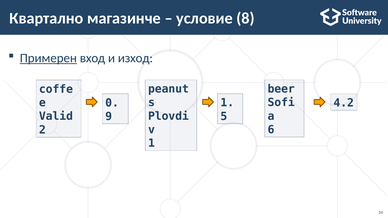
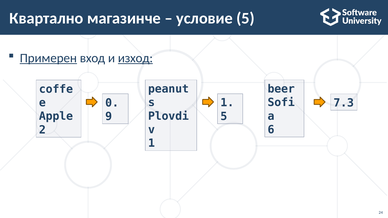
условие 8: 8 -> 5 (246, 18)
изход underline: none -> present (135, 58)
4.2: 4.2 -> 7.3 (344, 103)
Valid: Valid -> Apple (56, 116)
